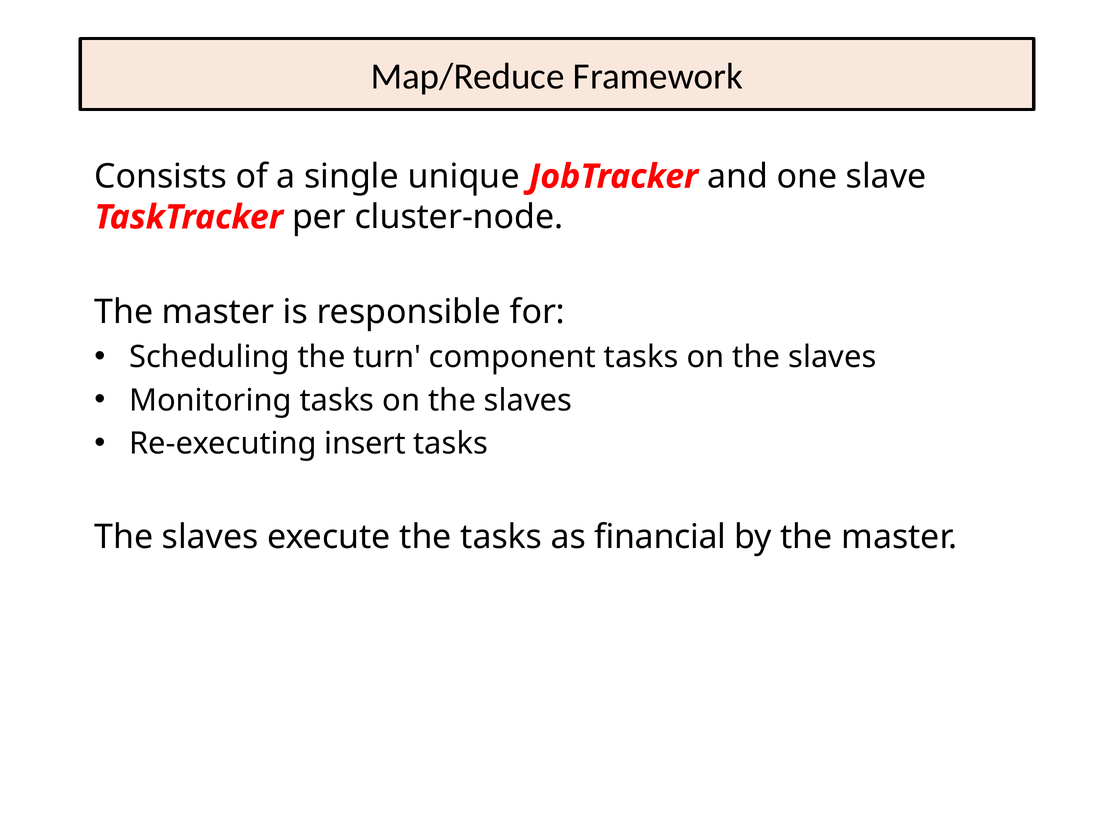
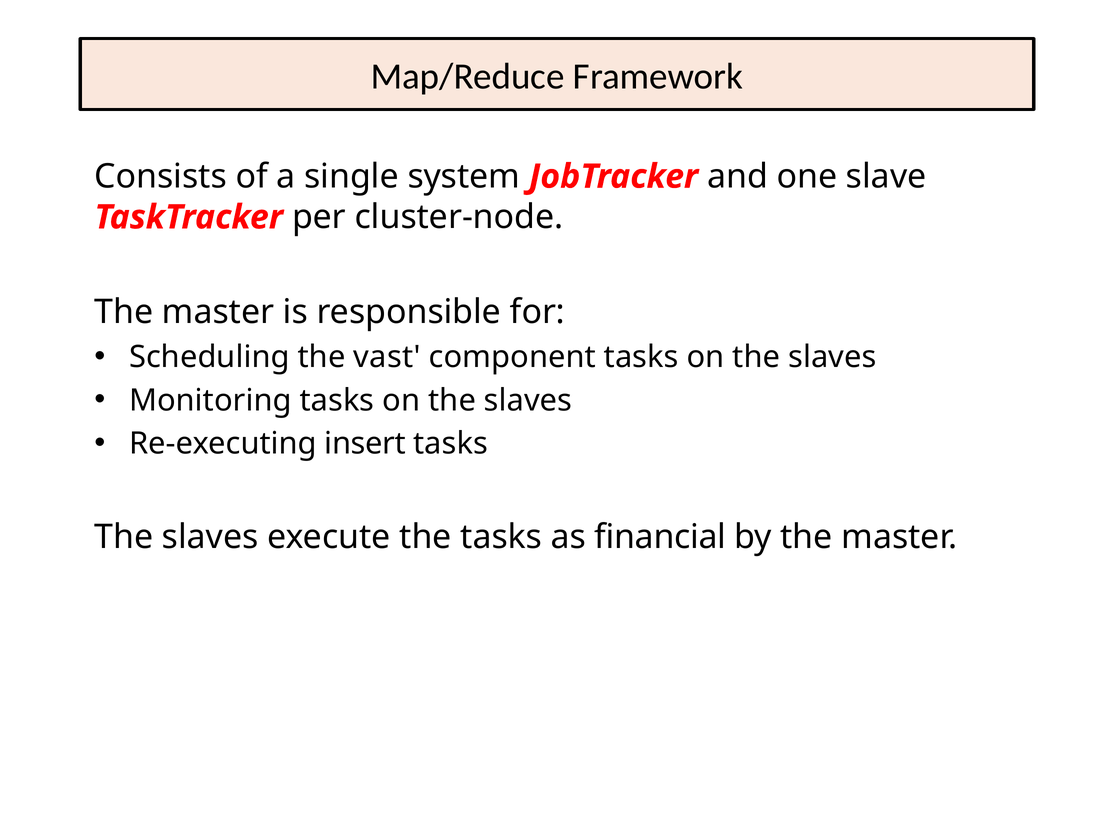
unique: unique -> system (464, 176)
turn: turn -> vast (387, 357)
